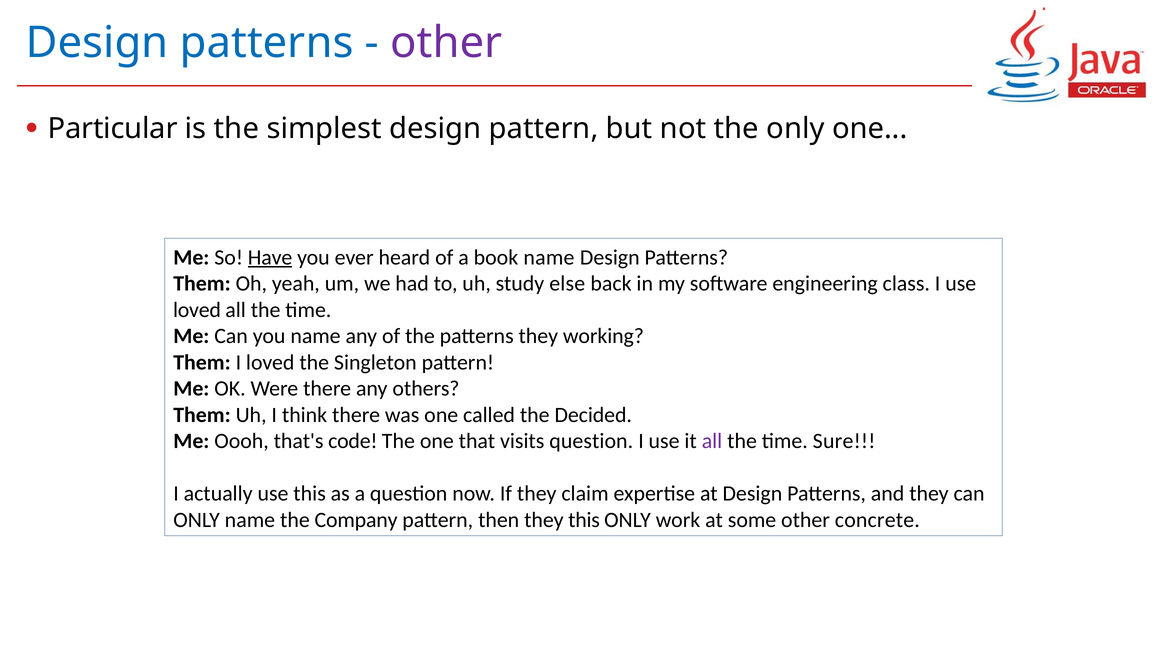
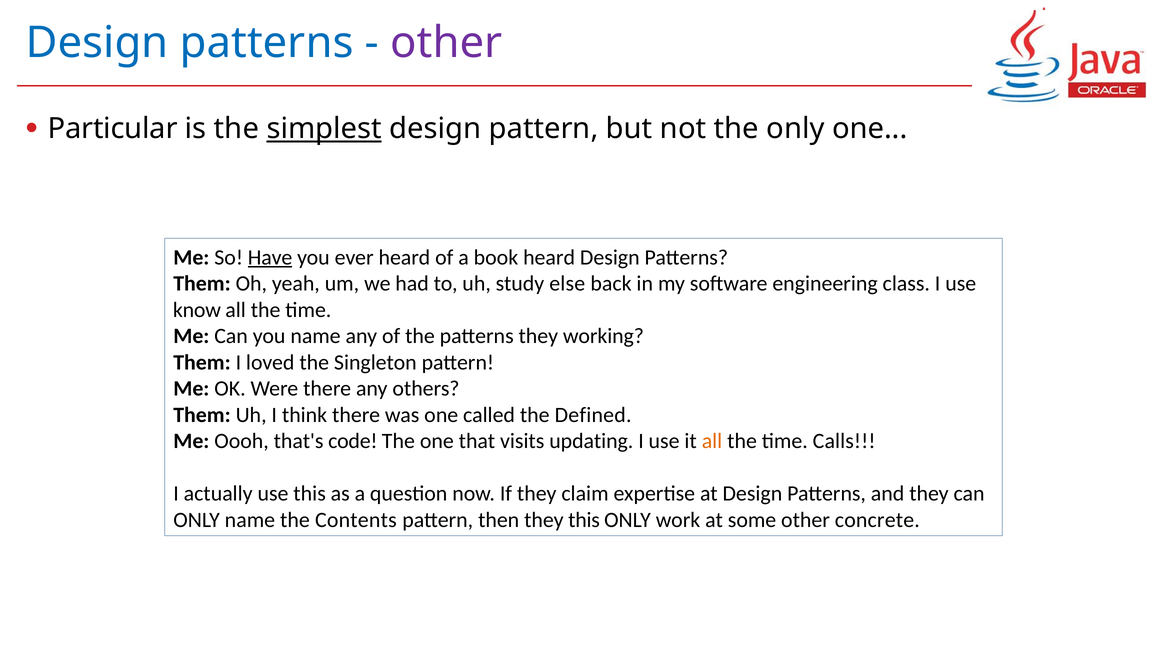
simplest underline: none -> present (324, 129)
book name: name -> heard (549, 258)
loved: loved -> know (197, 310)
Decided: Decided -> Defined (593, 415)
visits question: question -> updating (591, 441)
all colour: purple -> orange (712, 441)
Sure: Sure -> Calls (844, 441)
Company: Company -> Contents (356, 520)
